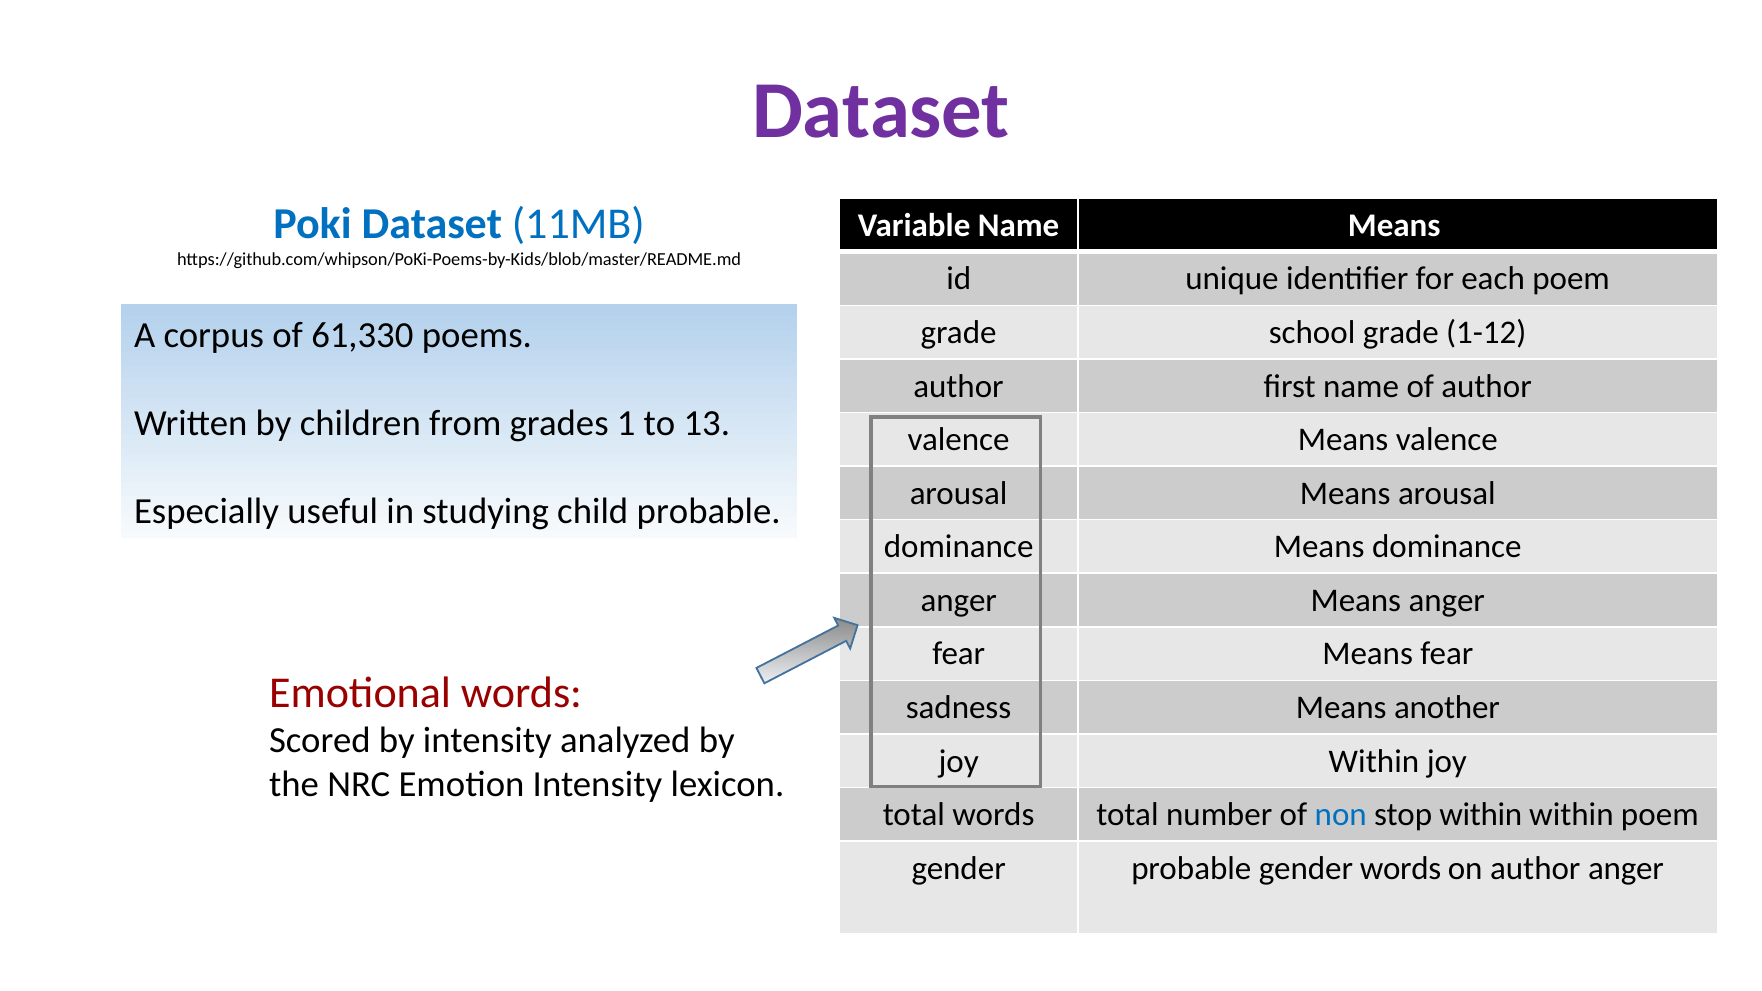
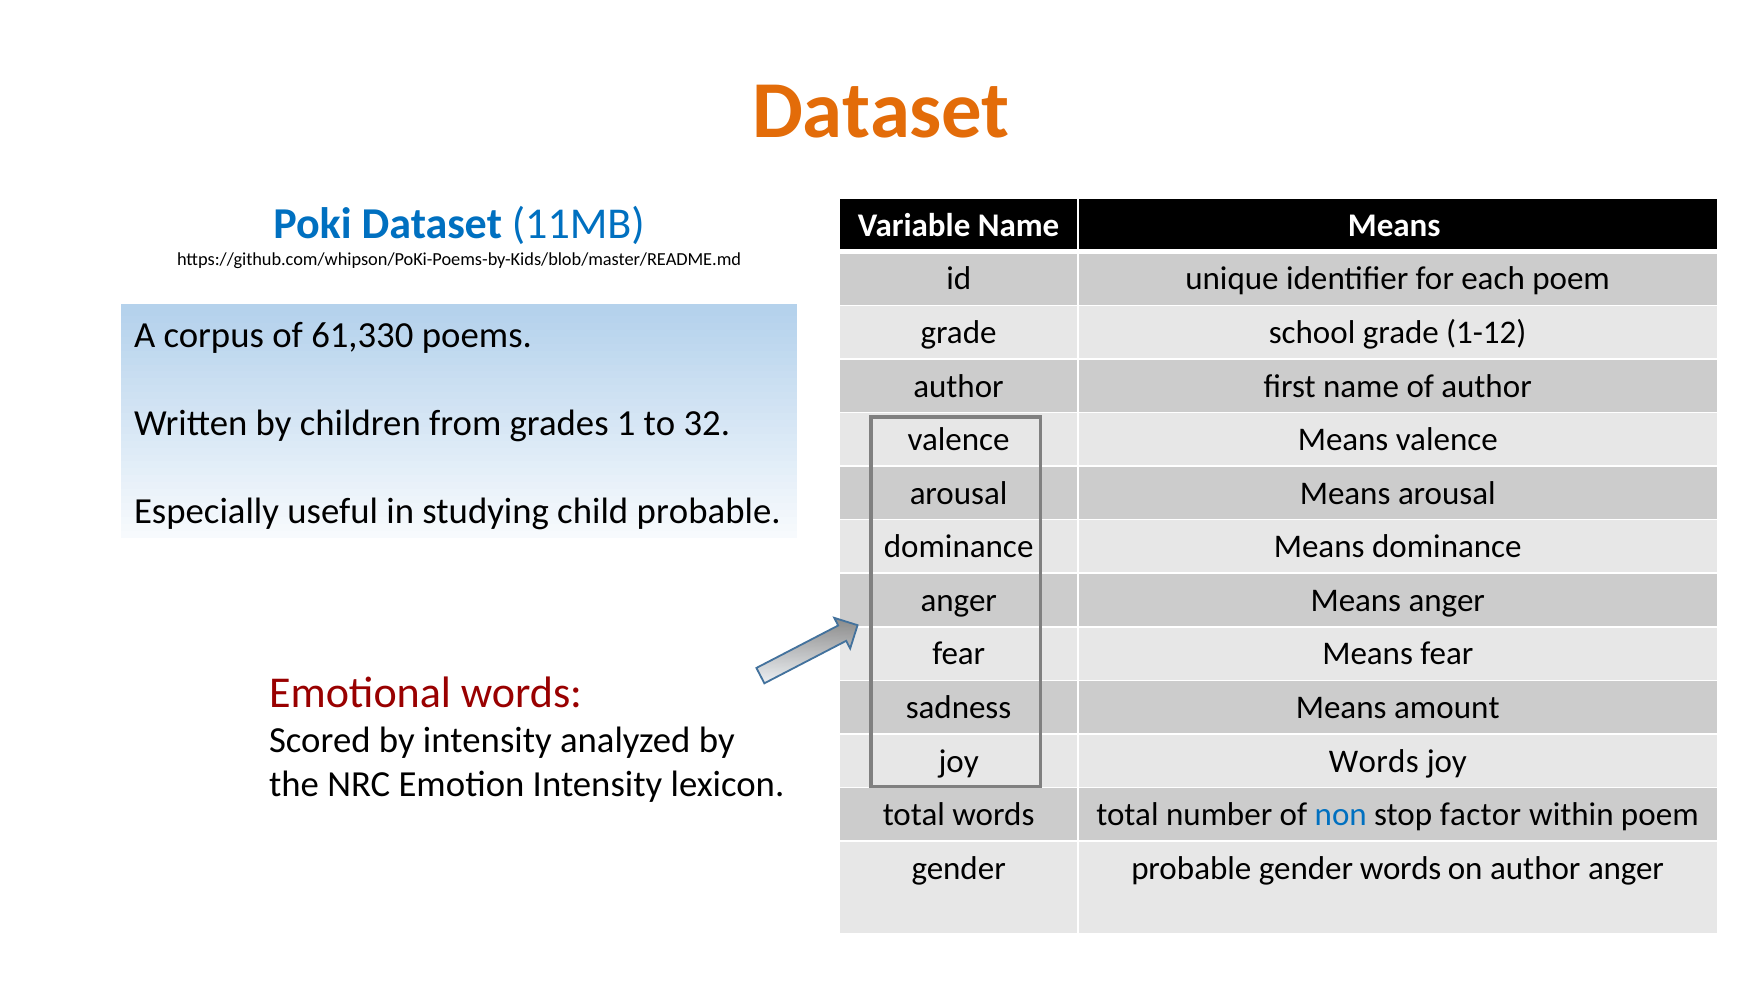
Dataset colour: purple -> orange (881, 110)
13: 13 -> 32 (707, 424)
another: another -> amount (1447, 708)
joy Within: Within -> Words (1374, 761)
stop within: within -> factor (1481, 815)
